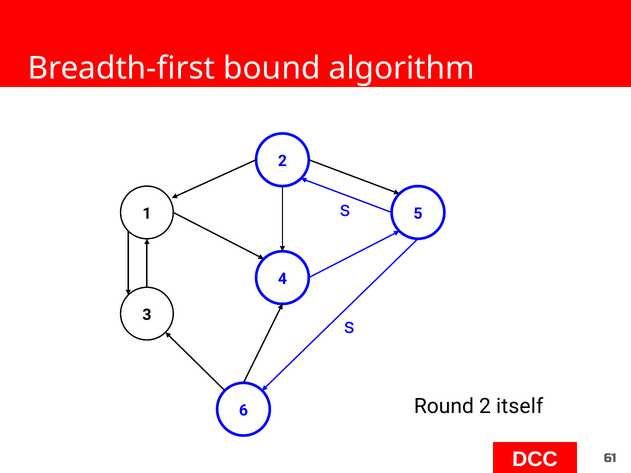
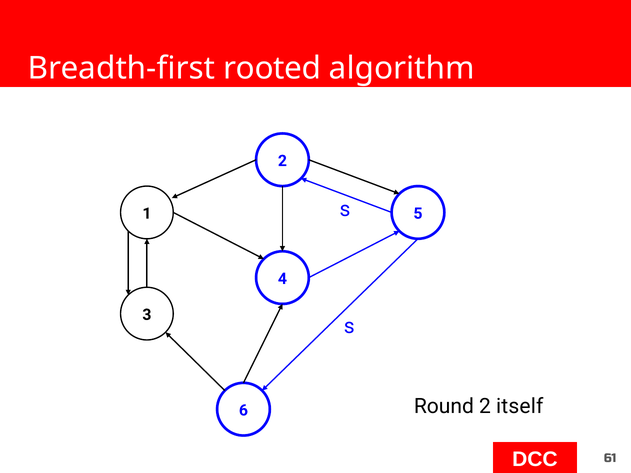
bound: bound -> rooted (272, 68)
